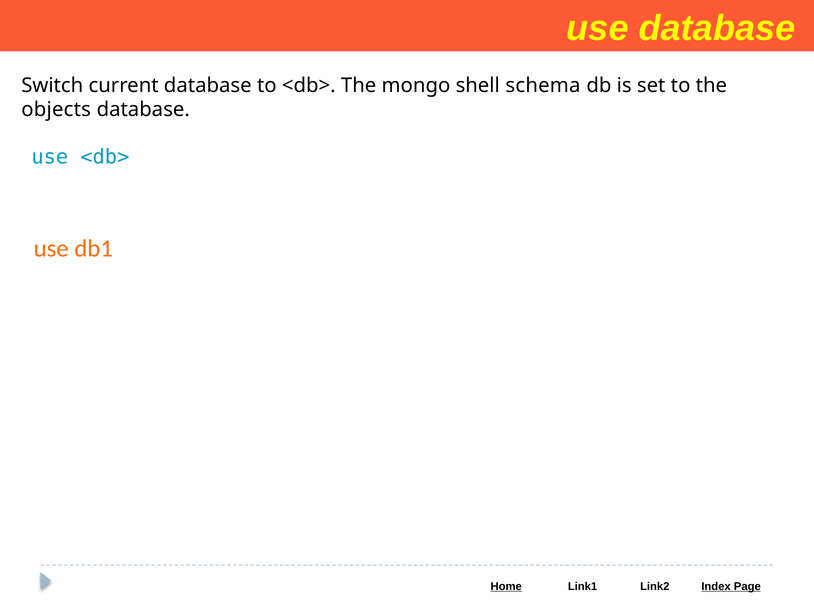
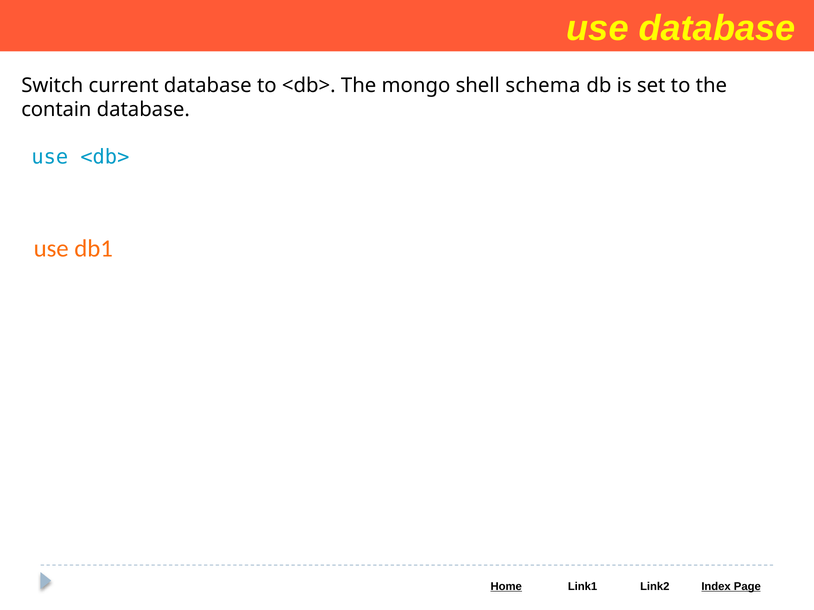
objects: objects -> contain (56, 110)
